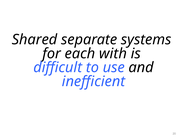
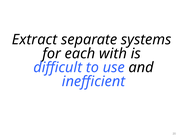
Shared: Shared -> Extract (34, 40)
